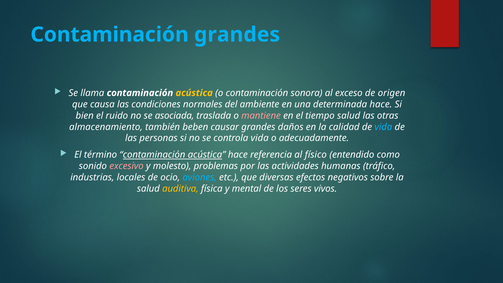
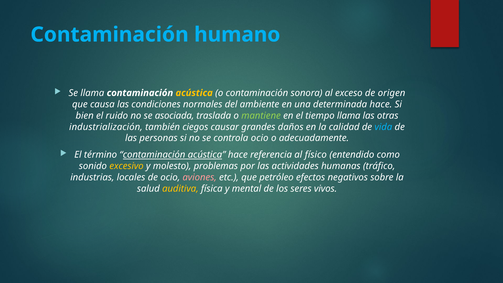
Contaminación grandes: grandes -> humano (237, 35)
mantiene colour: pink -> light green (261, 116)
tiempo salud: salud -> llama (349, 116)
almacenamiento: almacenamiento -> industrialización (106, 127)
beben: beben -> ciegos (195, 127)
controla vida: vida -> ocio (260, 138)
excesivo colour: pink -> yellow (126, 166)
aviones colour: light blue -> pink (200, 177)
diversas: diversas -> petróleo (276, 177)
